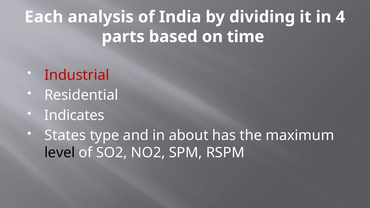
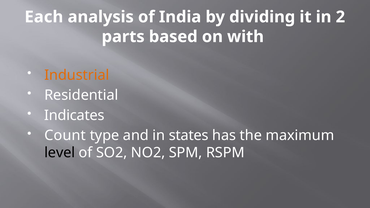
4: 4 -> 2 (340, 17)
time: time -> with (246, 37)
Industrial colour: red -> orange (77, 75)
States: States -> Count (65, 136)
about: about -> states (189, 136)
